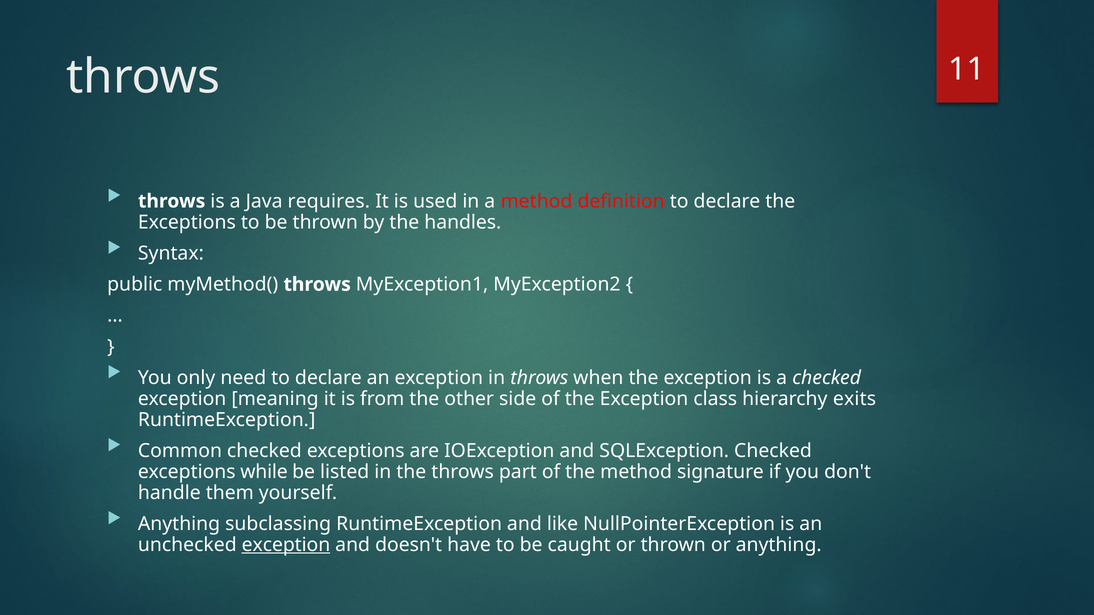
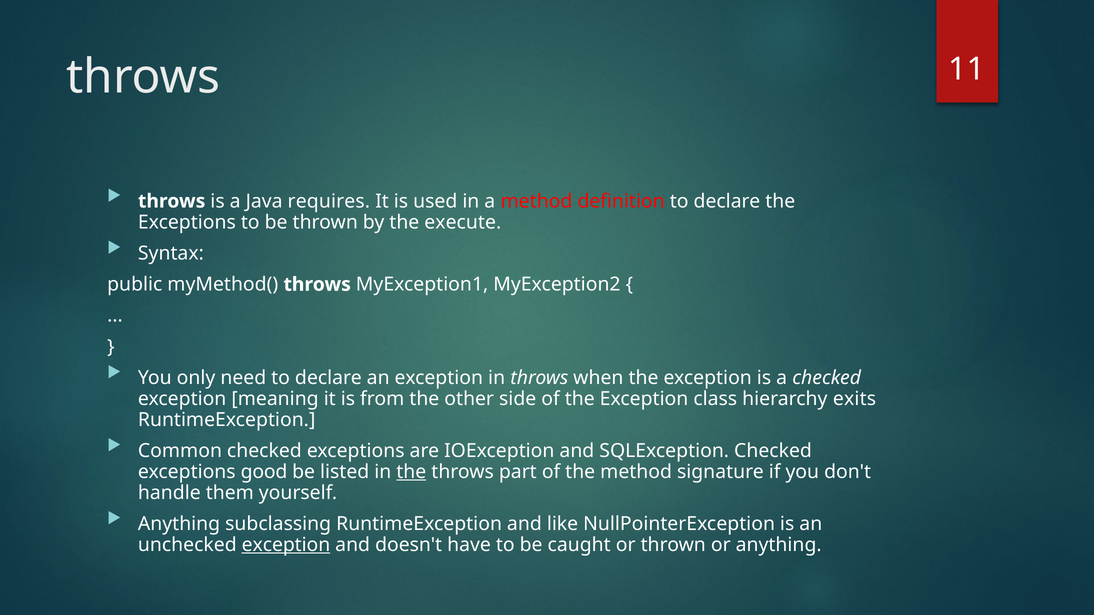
handles: handles -> execute (463, 222)
while: while -> good (264, 472)
the underline: none -> present (411, 472)
